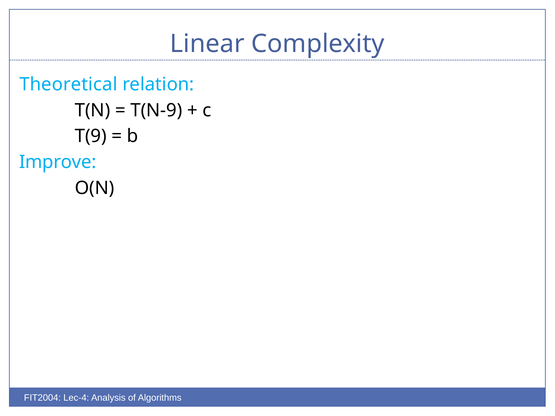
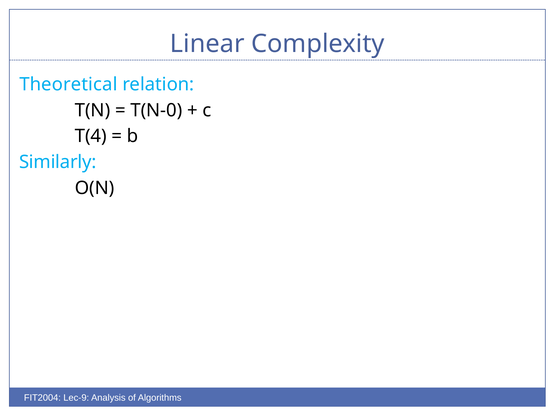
T(N-9: T(N-9 -> T(N-0 (156, 110)
T(9: T(9 -> T(4 (91, 136)
Improve: Improve -> Similarly (58, 162)
Lec-4: Lec-4 -> Lec-9 (76, 398)
